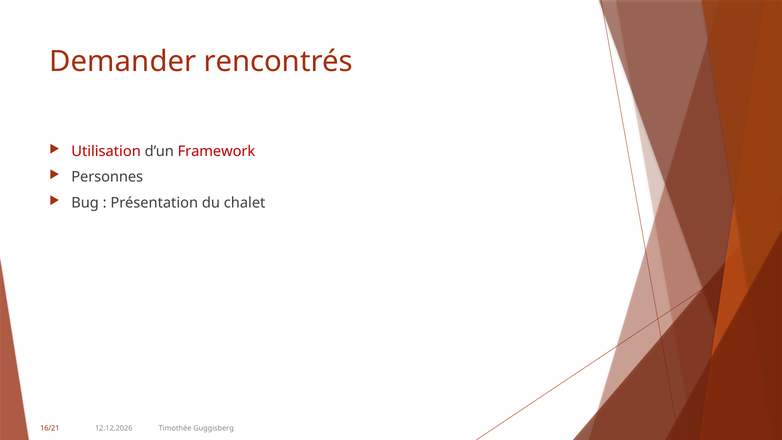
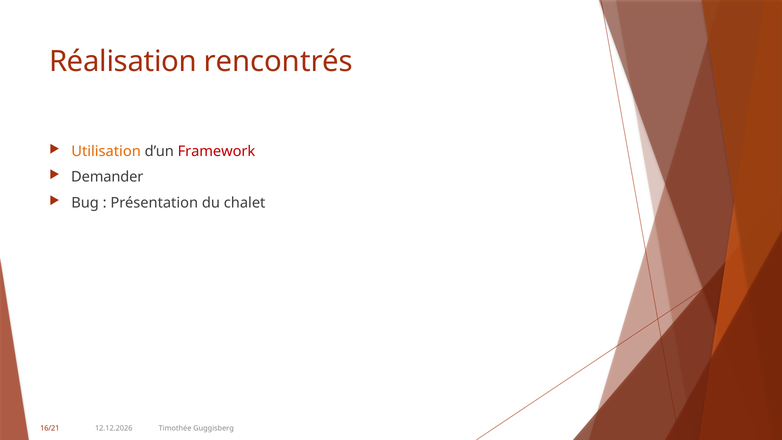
Demander: Demander -> Réalisation (123, 62)
Utilisation colour: red -> orange (106, 151)
Personnes: Personnes -> Demander (107, 177)
